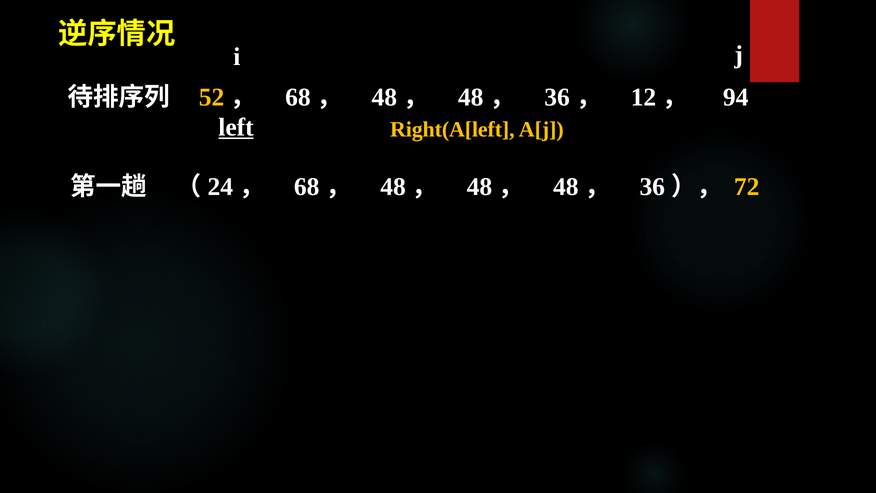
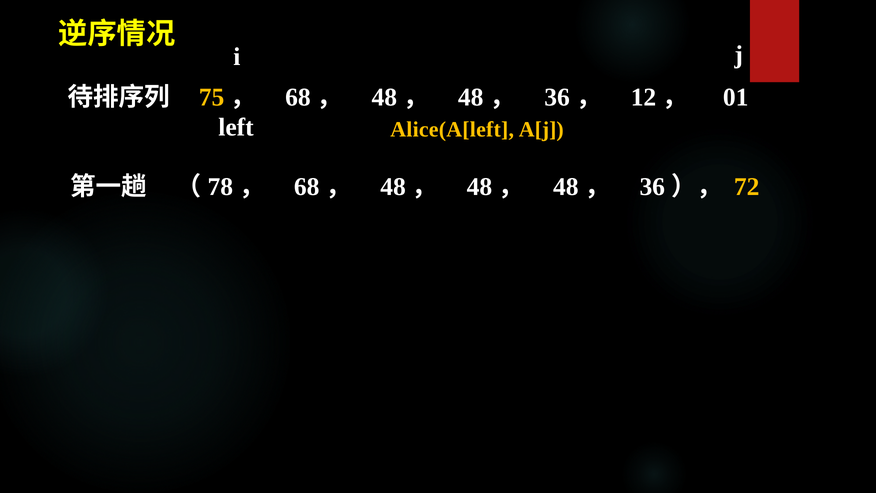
52: 52 -> 75 (212, 97)
94: 94 -> 01 (736, 97)
left underline: present -> none (236, 127)
Right(A[left: Right(A[left -> Alice(A[left (452, 129)
24: 24 -> 78 (220, 186)
